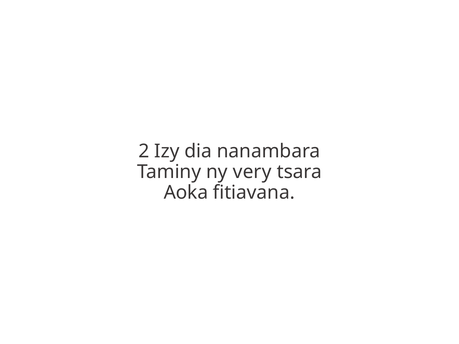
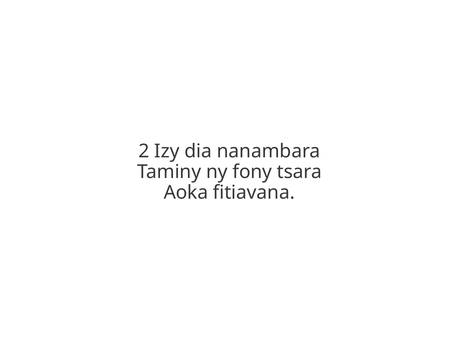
very: very -> fony (252, 172)
